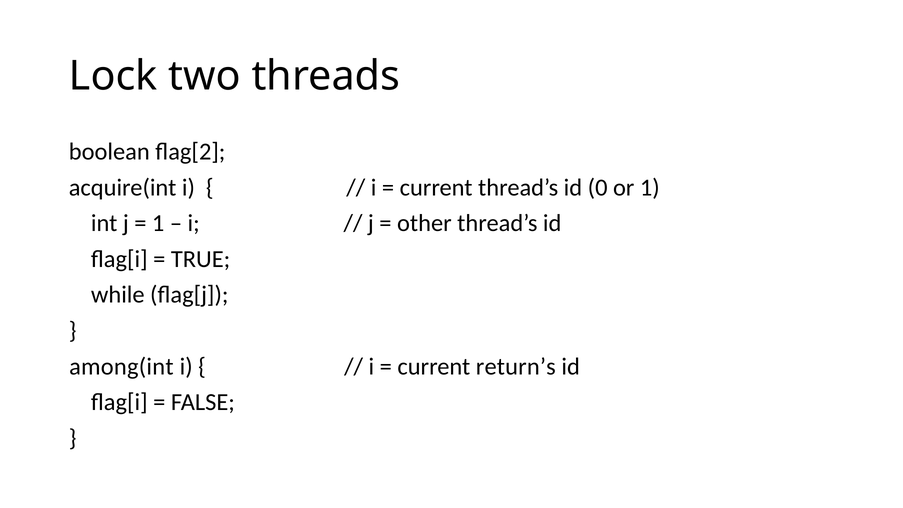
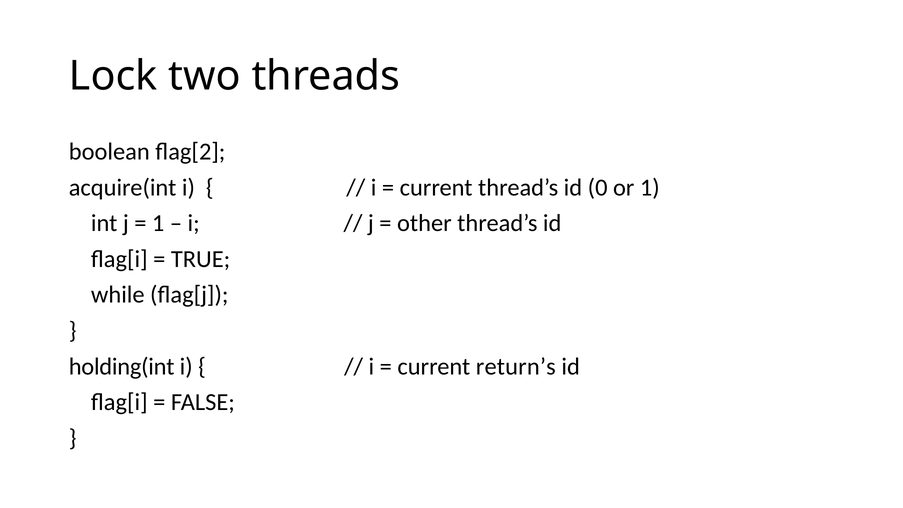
among(int: among(int -> holding(int (122, 366)
